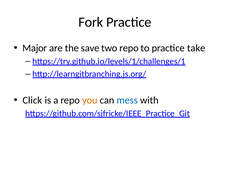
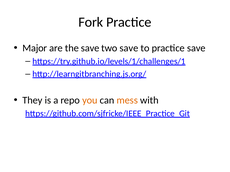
two repo: repo -> save (129, 48)
practice take: take -> save (196, 48)
Click: Click -> They (32, 101)
mess colour: blue -> orange (127, 101)
